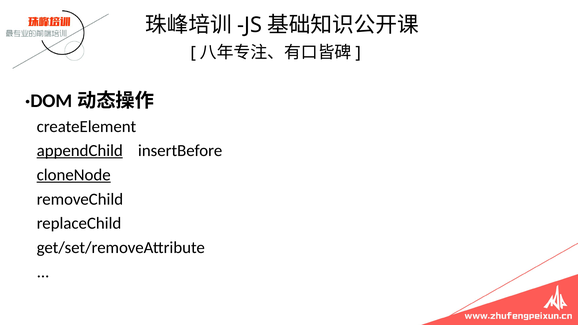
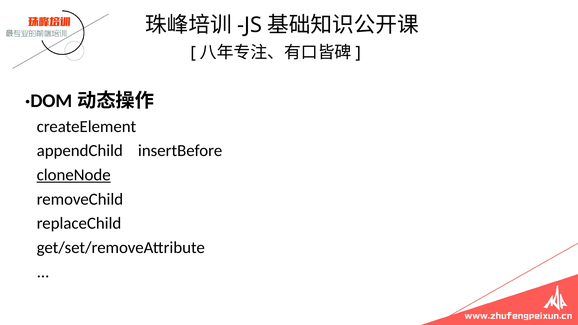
appendChild underline: present -> none (80, 151)
